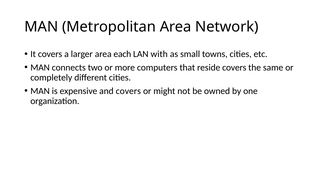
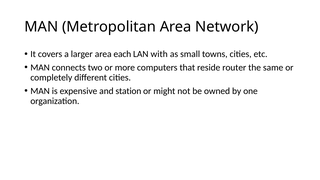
reside covers: covers -> router (234, 68)
and covers: covers -> station (128, 91)
